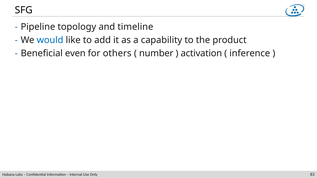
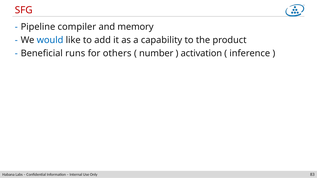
SFG colour: black -> red (24, 10)
topology: topology -> compiler (77, 27)
timeline: timeline -> memory (135, 27)
even: even -> runs (75, 53)
